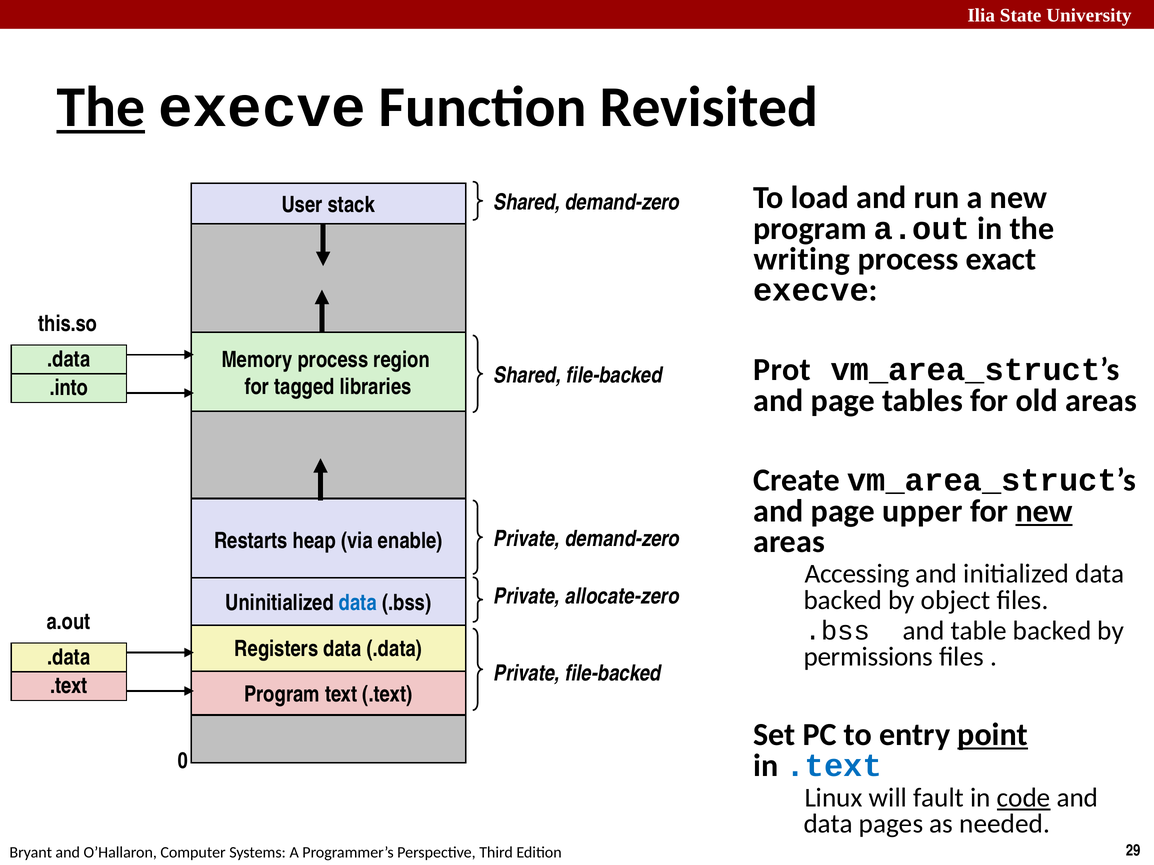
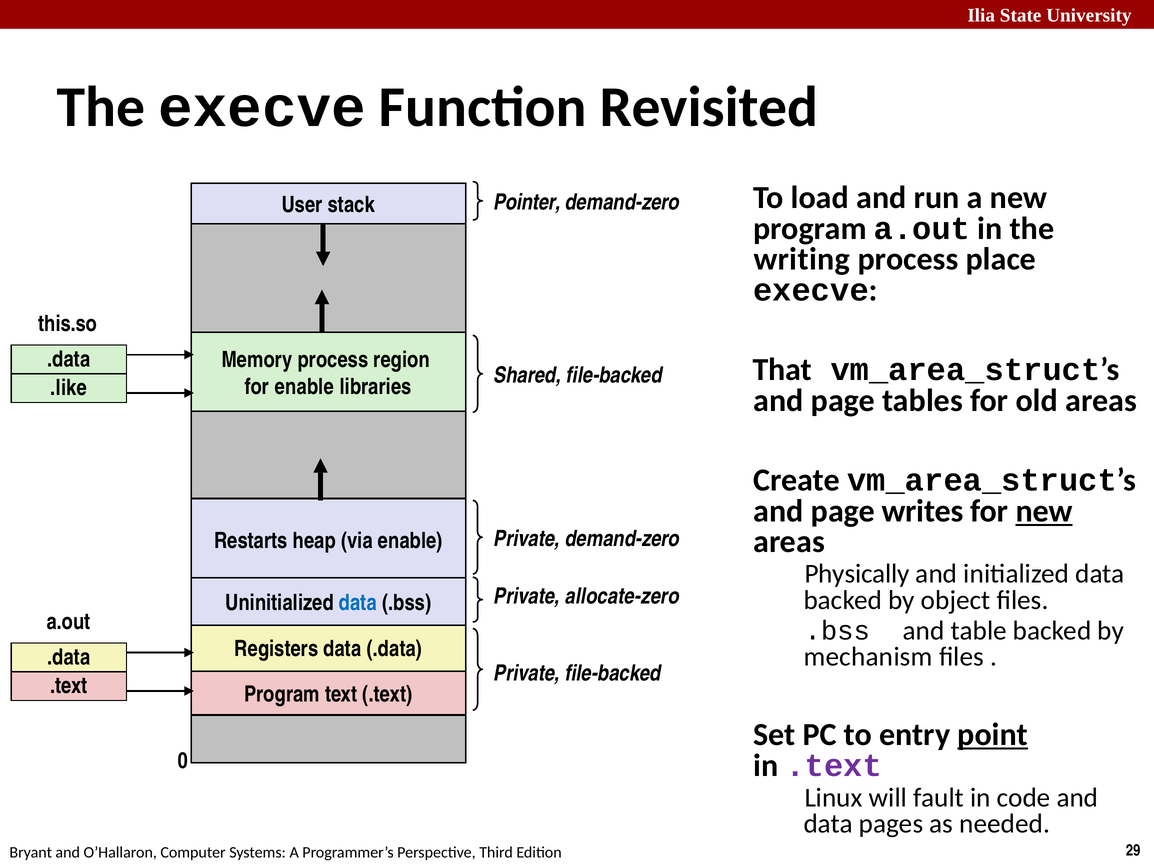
The underline: present -> none (101, 107)
Shared: Shared -> Pointer (527, 202)
exact: exact -> place (1001, 260)
Prot: Prot -> That (782, 370)
for tagged: tagged -> enable (304, 387)
.into: .into -> .like (69, 388)
upper: upper -> writes (923, 511)
Accessing: Accessing -> Physically (857, 574)
permissions: permissions -> mechanism (868, 657)
.text colour: blue -> purple (834, 766)
code underline: present -> none (1024, 798)
